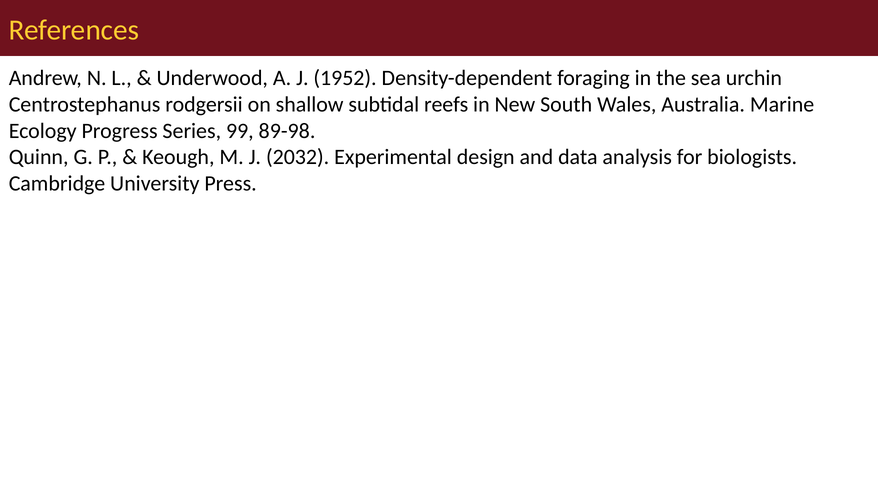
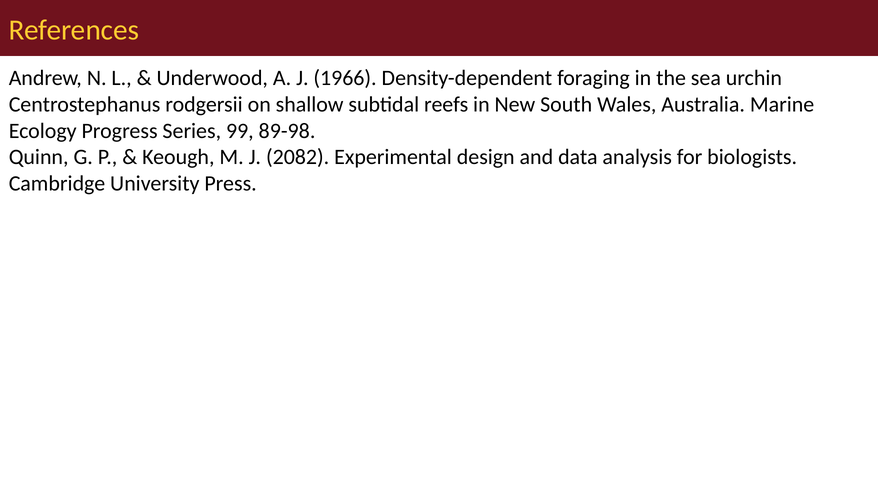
1952: 1952 -> 1966 (345, 78)
2032: 2032 -> 2082 (298, 157)
